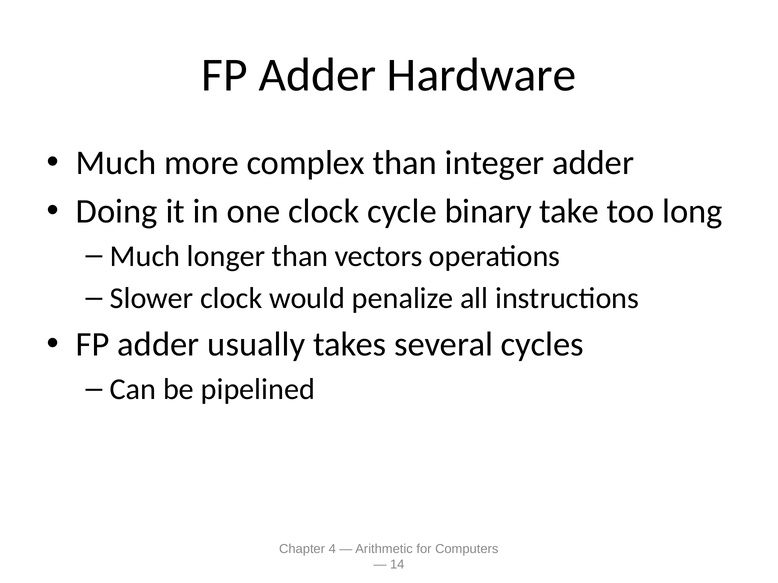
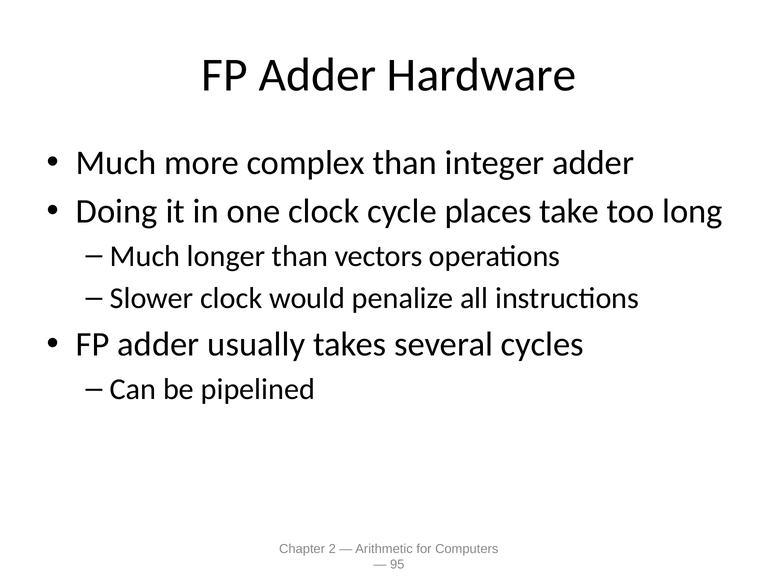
binary: binary -> places (488, 212)
4: 4 -> 2 (332, 549)
14: 14 -> 95 (397, 565)
